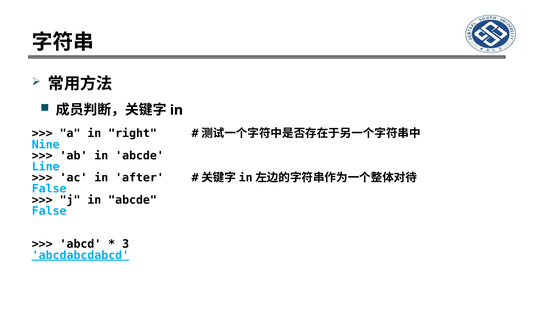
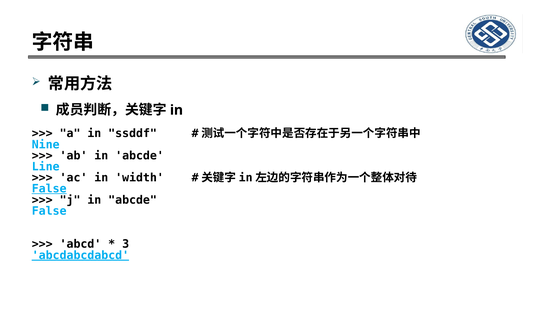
right: right -> ssddf (133, 134)
after: after -> width (140, 178)
False underline: none -> present (49, 189)
